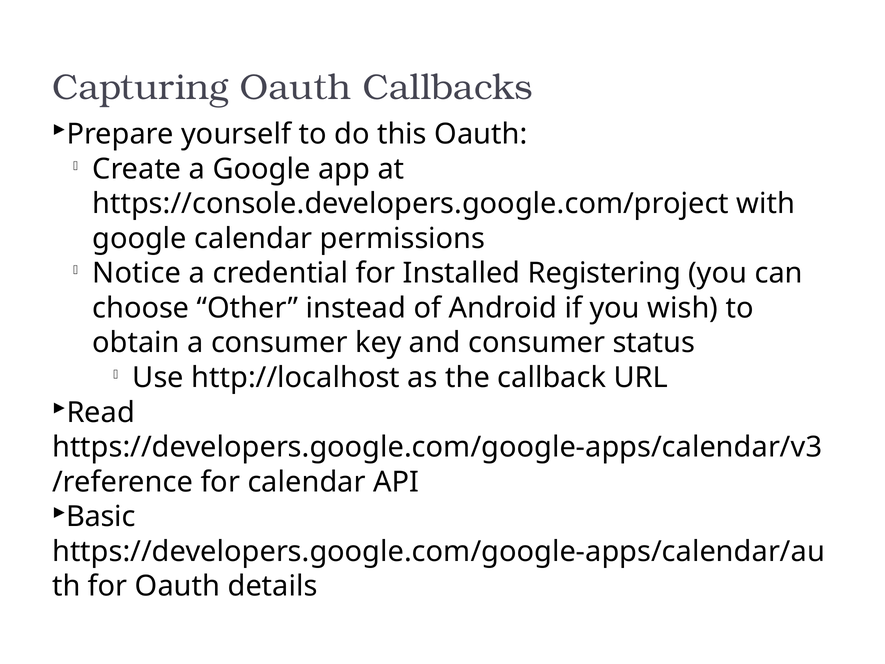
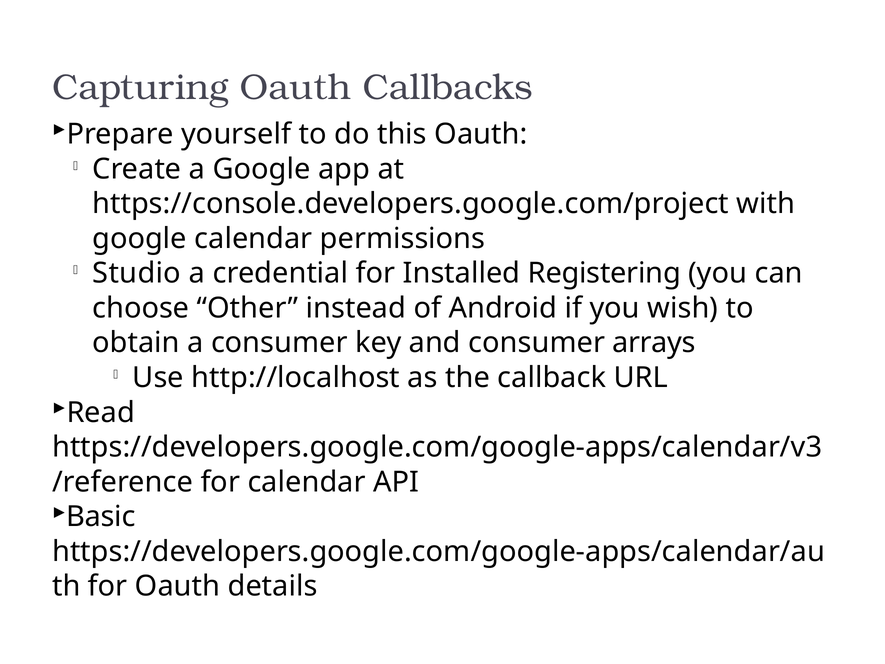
Notice: Notice -> Studio (137, 273)
status: status -> arrays (654, 343)
